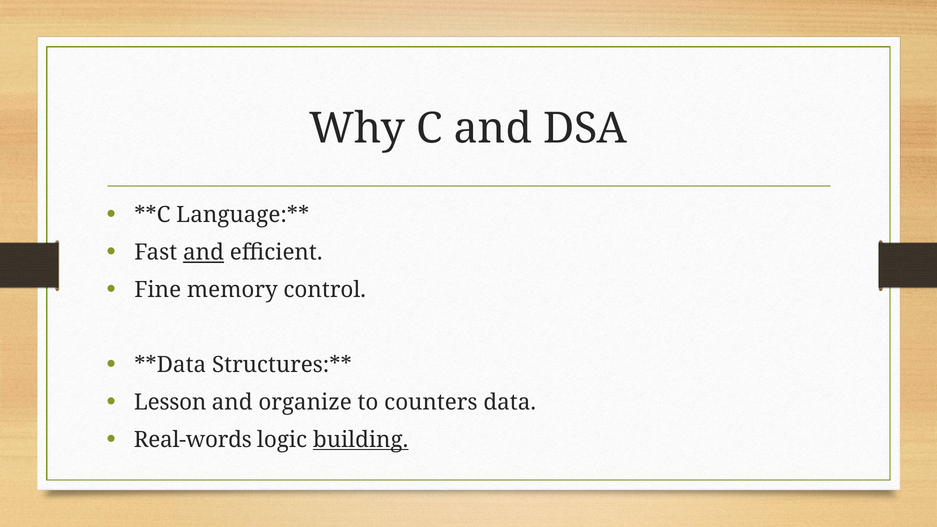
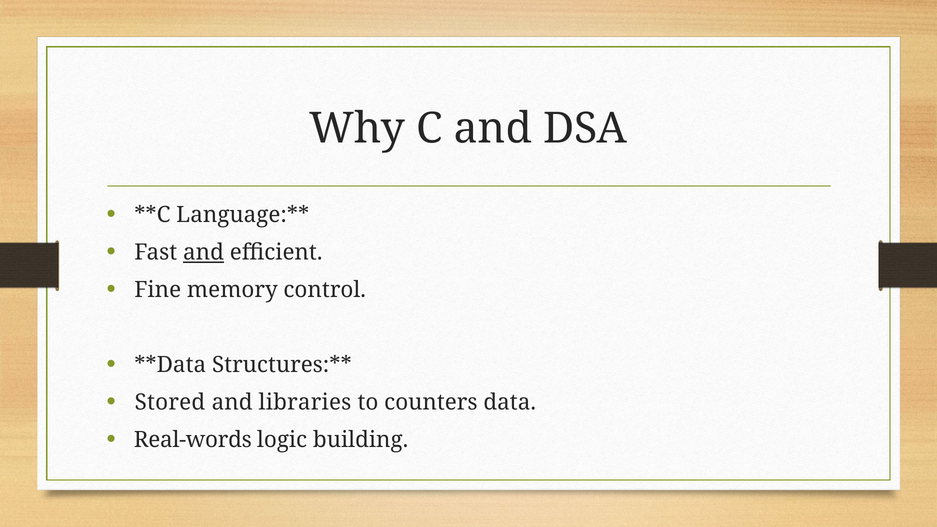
Lesson: Lesson -> Stored (170, 402)
organize: organize -> libraries (305, 402)
building underline: present -> none (361, 440)
